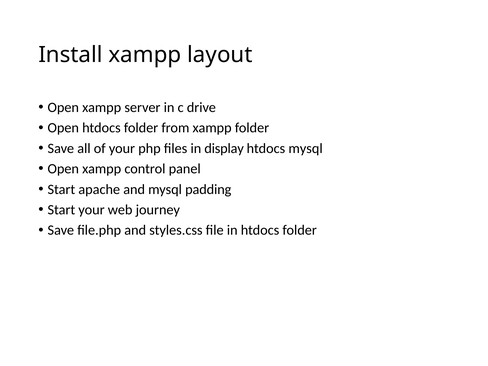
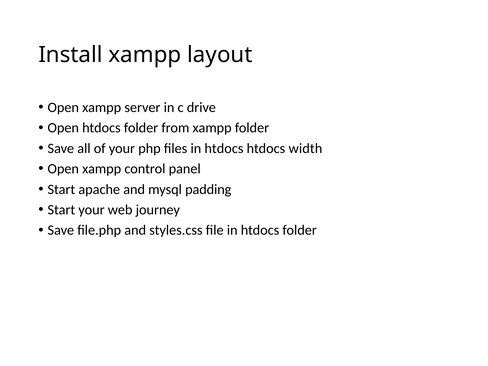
files in display: display -> htdocs (224, 148)
htdocs mysql: mysql -> width (306, 148)
